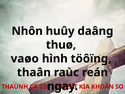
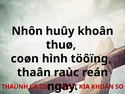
huûy daâng: daâng -> khoân (95, 31)
vaøo: vaøo -> coøn (25, 58)
